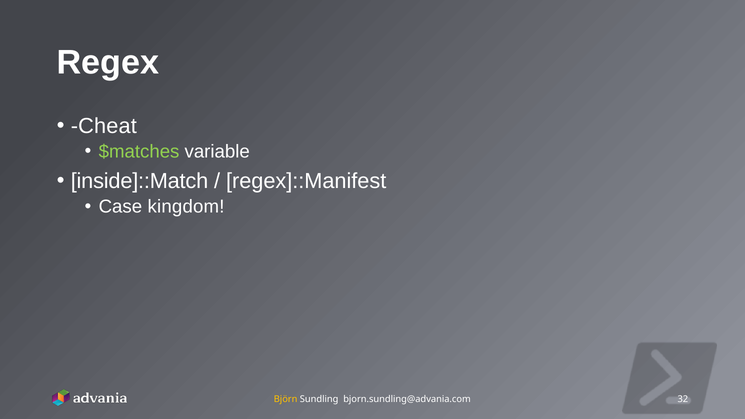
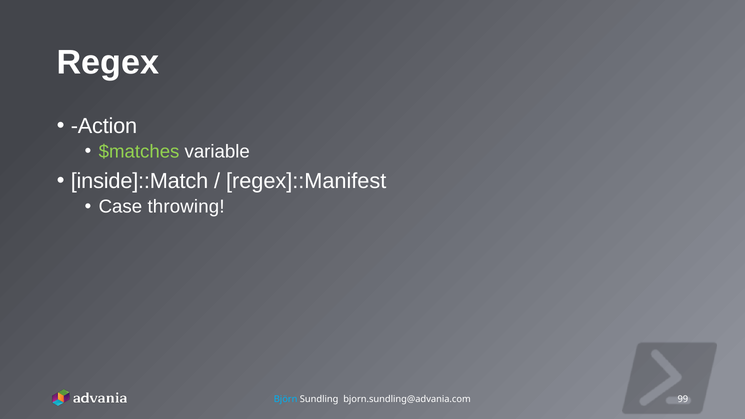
Cheat: Cheat -> Action (104, 126)
kingdom: kingdom -> throwing (186, 207)
Björn colour: yellow -> light blue (286, 399)
32: 32 -> 99 (683, 399)
